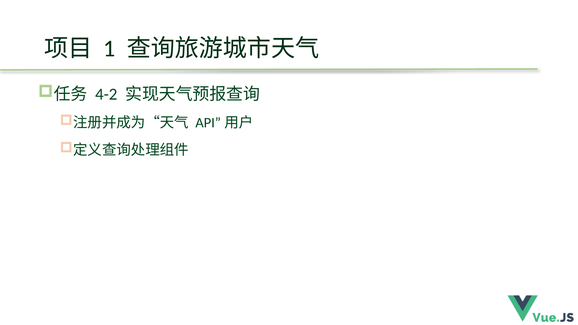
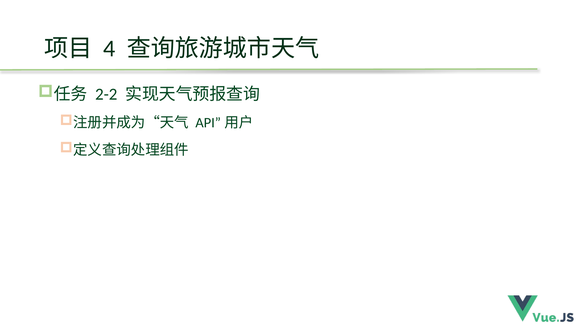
1: 1 -> 4 (109, 49)
4-2: 4-2 -> 2-2 (106, 94)
